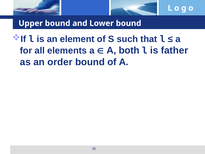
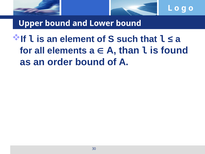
both: both -> than (129, 50)
father: father -> found (175, 50)
